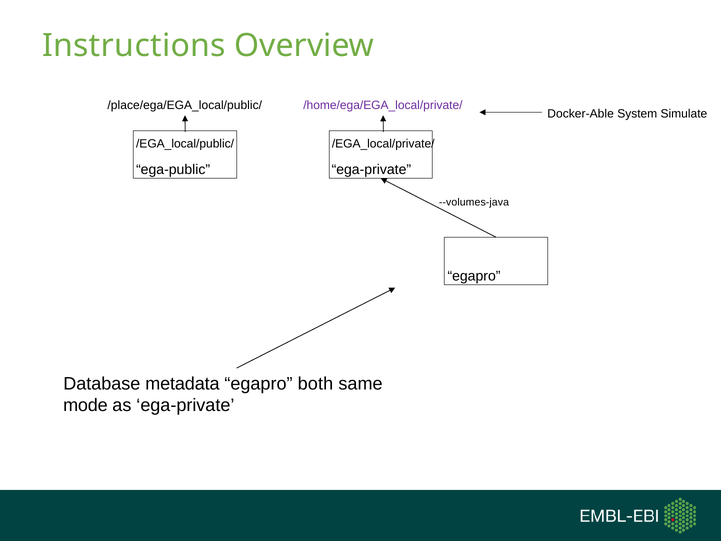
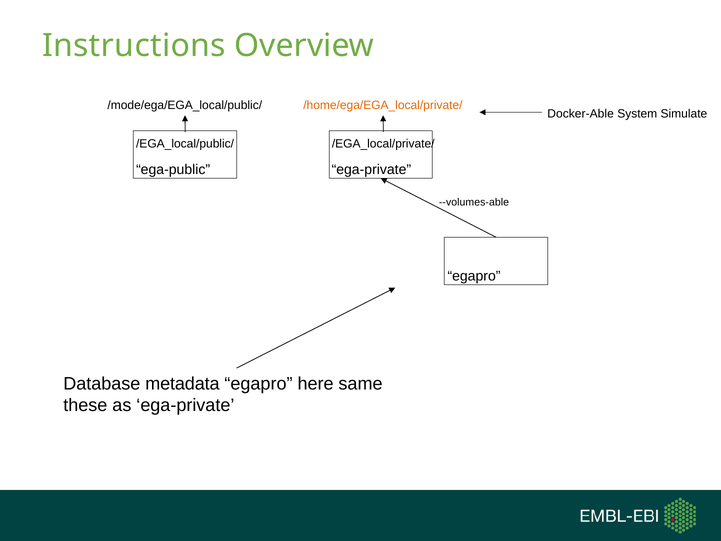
/place/ega/EGA_local/public/: /place/ega/EGA_local/public/ -> /mode/ega/EGA_local/public/ (185, 105)
/home/ega/EGA_local/private/ colour: purple -> orange (383, 105)
--volumes-java: --volumes-java -> --volumes-able (474, 202)
both: both -> here (316, 383)
mode: mode -> these (85, 405)
